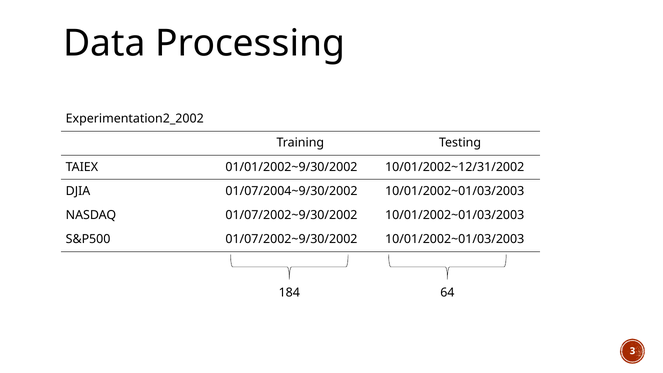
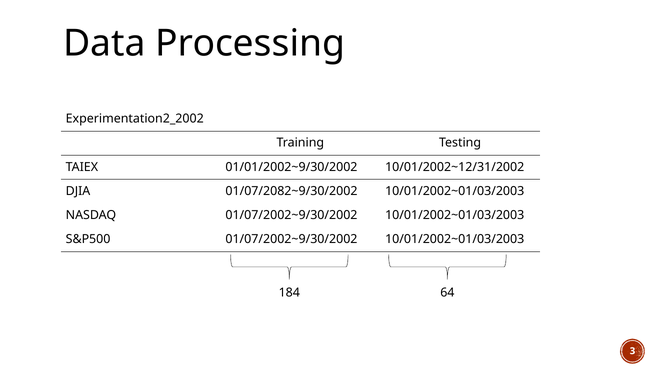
01/07/2004~9/30/2002: 01/07/2004~9/30/2002 -> 01/07/2082~9/30/2002 (291, 191)
